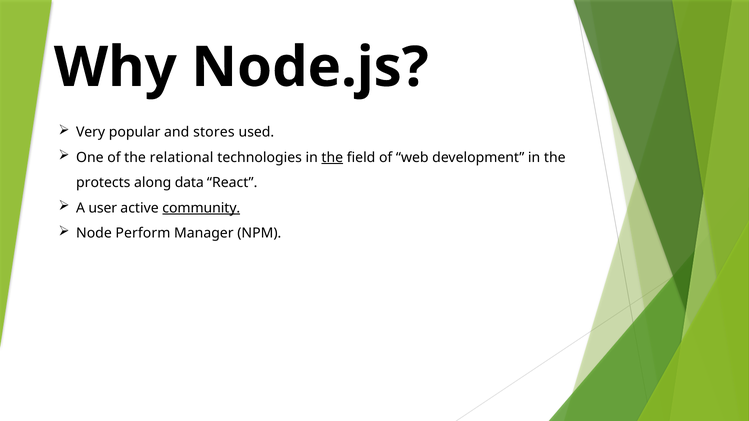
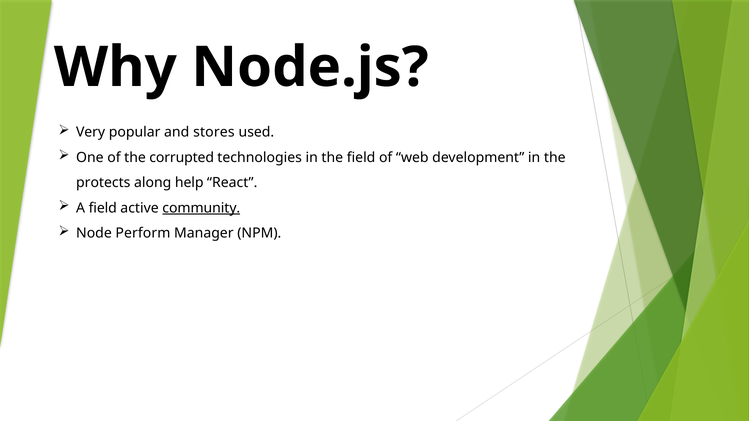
relational: relational -> corrupted (182, 158)
the underline: present -> none (332, 158)
data: data -> help (189, 183)
A user: user -> field (103, 208)
